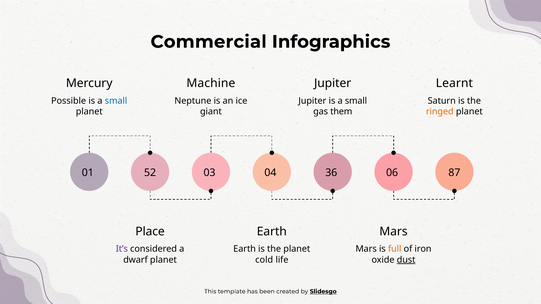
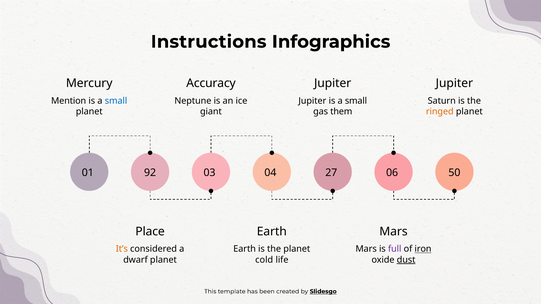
Commercial: Commercial -> Instructions (209, 42)
Machine: Machine -> Accuracy (211, 83)
Learnt: Learnt -> Jupiter (454, 83)
Possible: Possible -> Mention (69, 101)
52: 52 -> 92 (150, 173)
36: 36 -> 27 (331, 173)
87: 87 -> 50 (454, 173)
It’s colour: purple -> orange (122, 249)
full colour: orange -> purple (395, 249)
iron underline: none -> present (423, 249)
